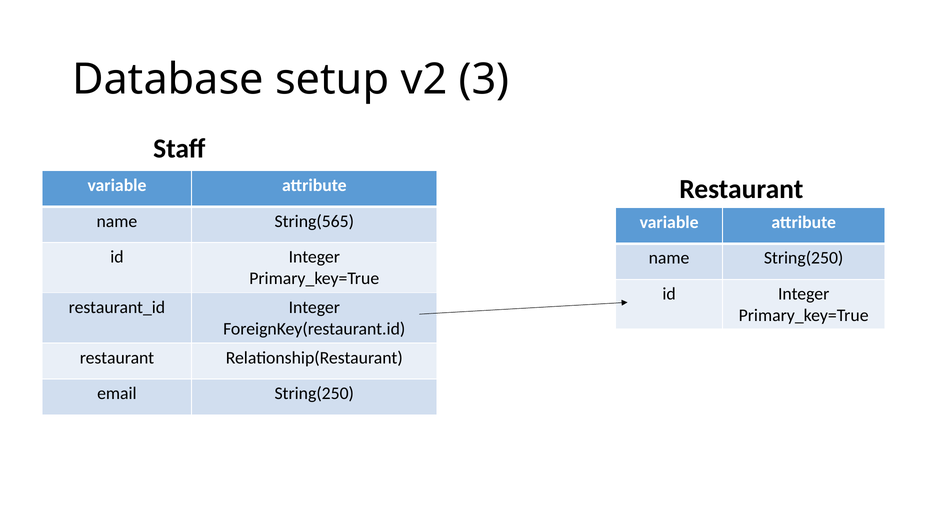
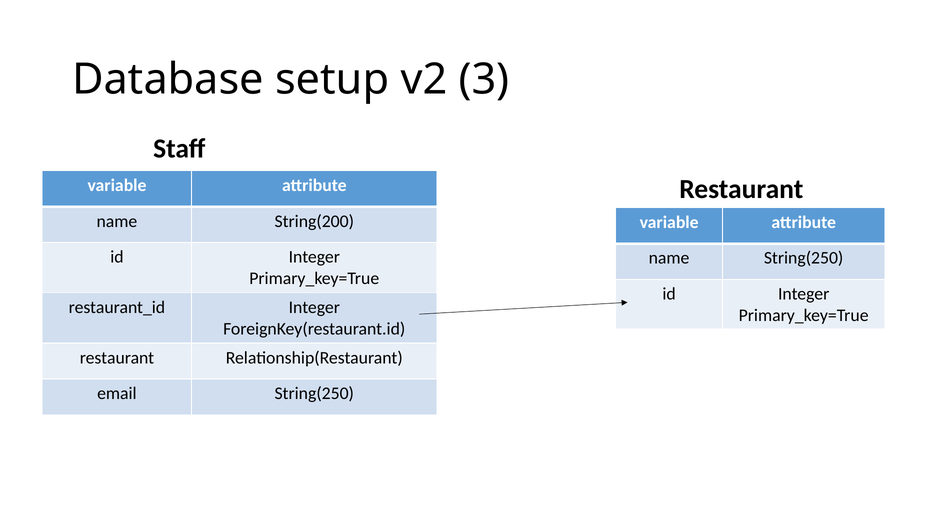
String(565: String(565 -> String(200 (314, 221)
